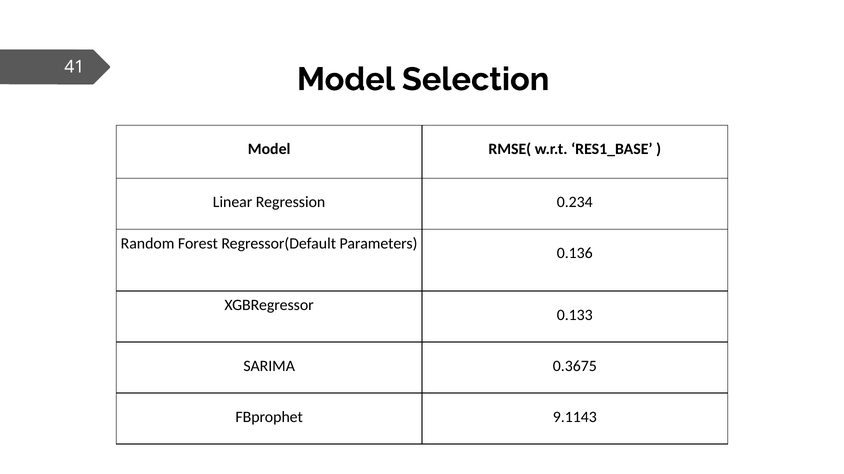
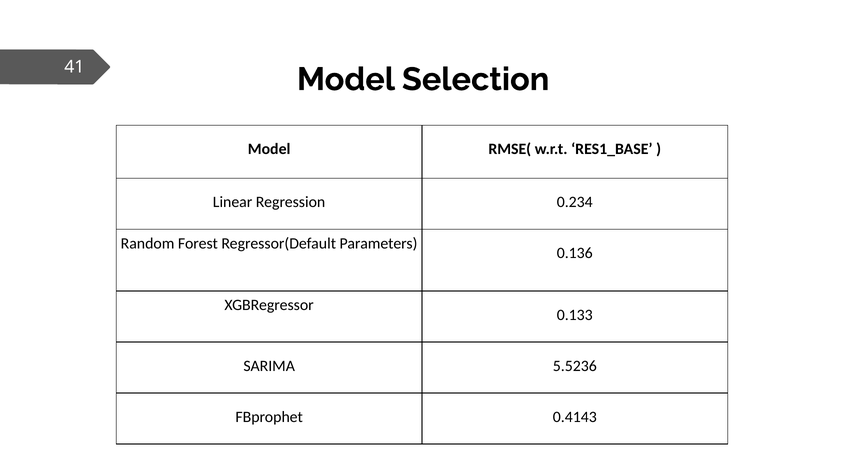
0.3675: 0.3675 -> 5.5236 (575, 366)
9.1143: 9.1143 -> 0.4143 (575, 417)
